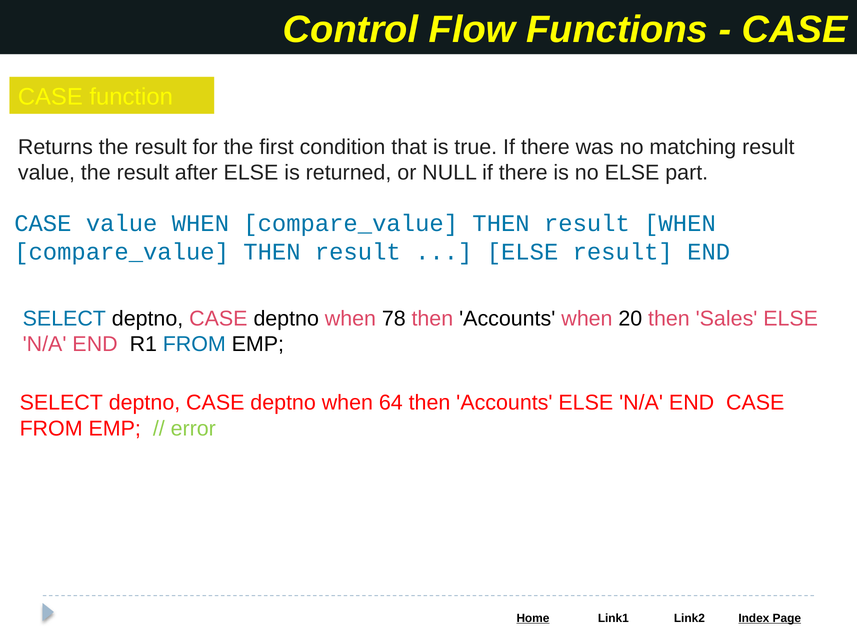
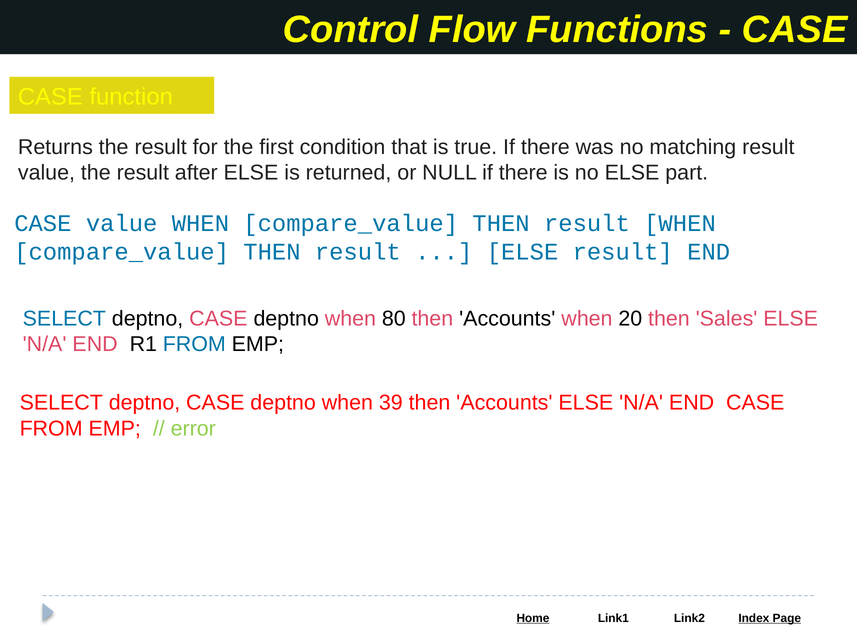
78: 78 -> 80 (394, 318)
64: 64 -> 39 (391, 403)
